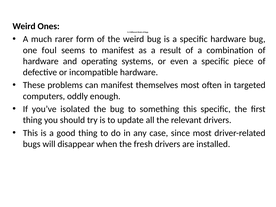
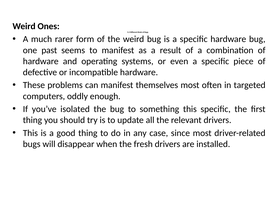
foul: foul -> past (49, 50)
